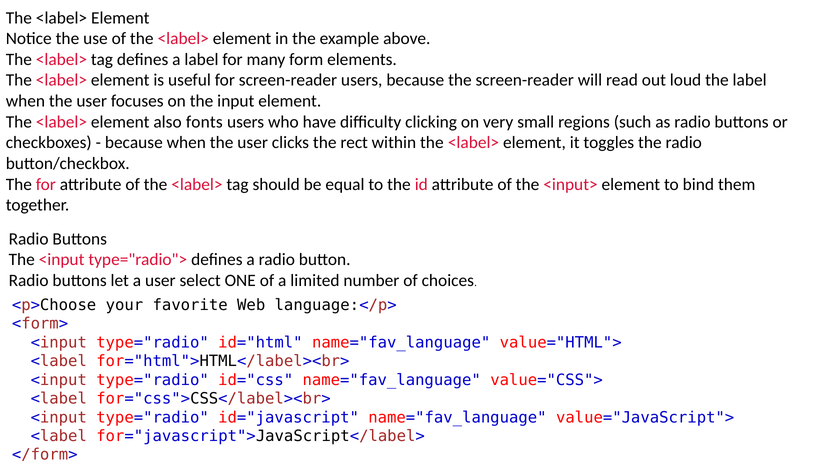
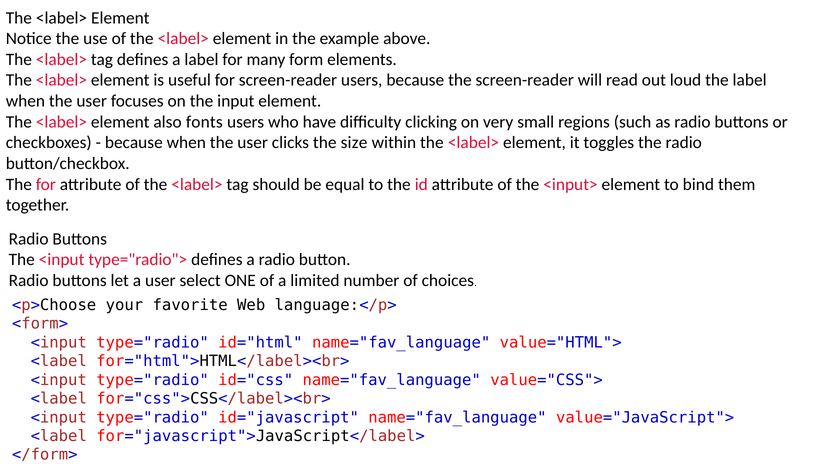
rect: rect -> size (354, 143)
